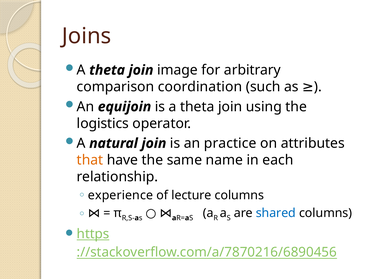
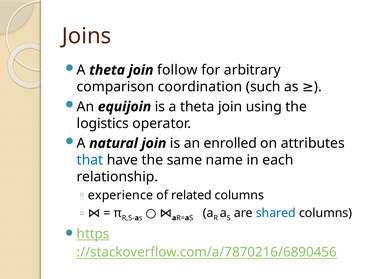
image: image -> follow (177, 70)
practice: practice -> enrolled (230, 143)
that colour: orange -> blue (90, 160)
lecture: lecture -> related (191, 195)
